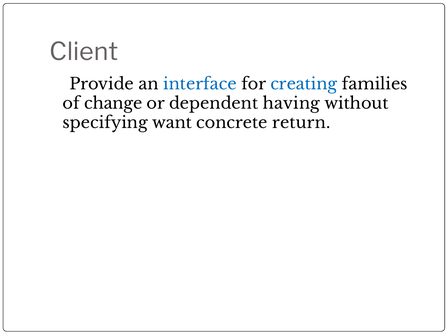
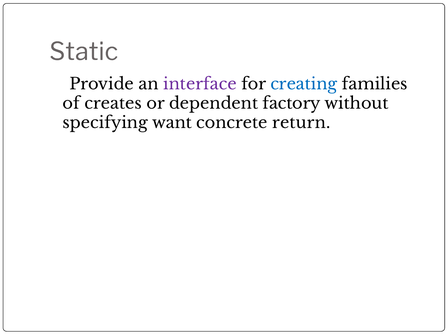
Client: Client -> Static (84, 52)
interface colour: blue -> purple (200, 84)
change: change -> creates (113, 103)
having: having -> factory (292, 103)
